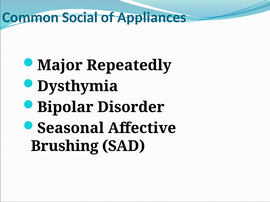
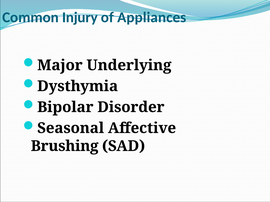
Social: Social -> Injury (80, 17)
Repeatedly: Repeatedly -> Underlying (129, 65)
